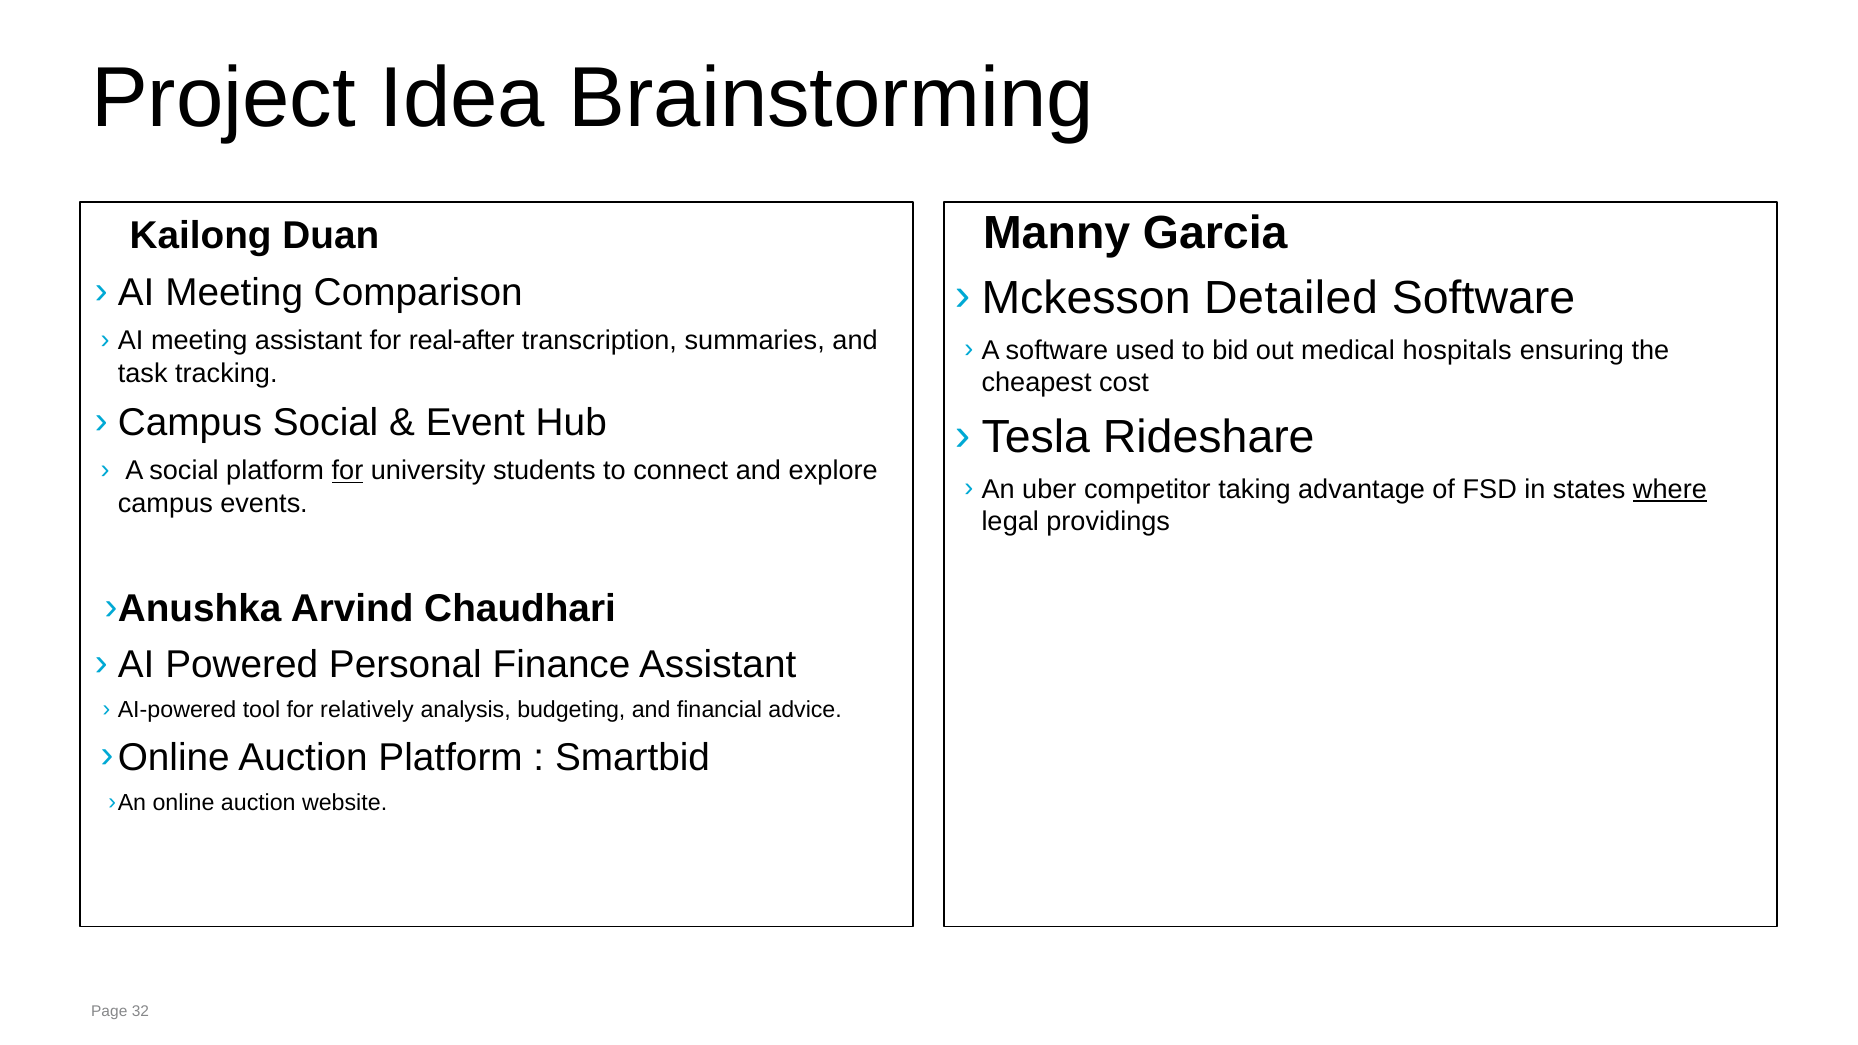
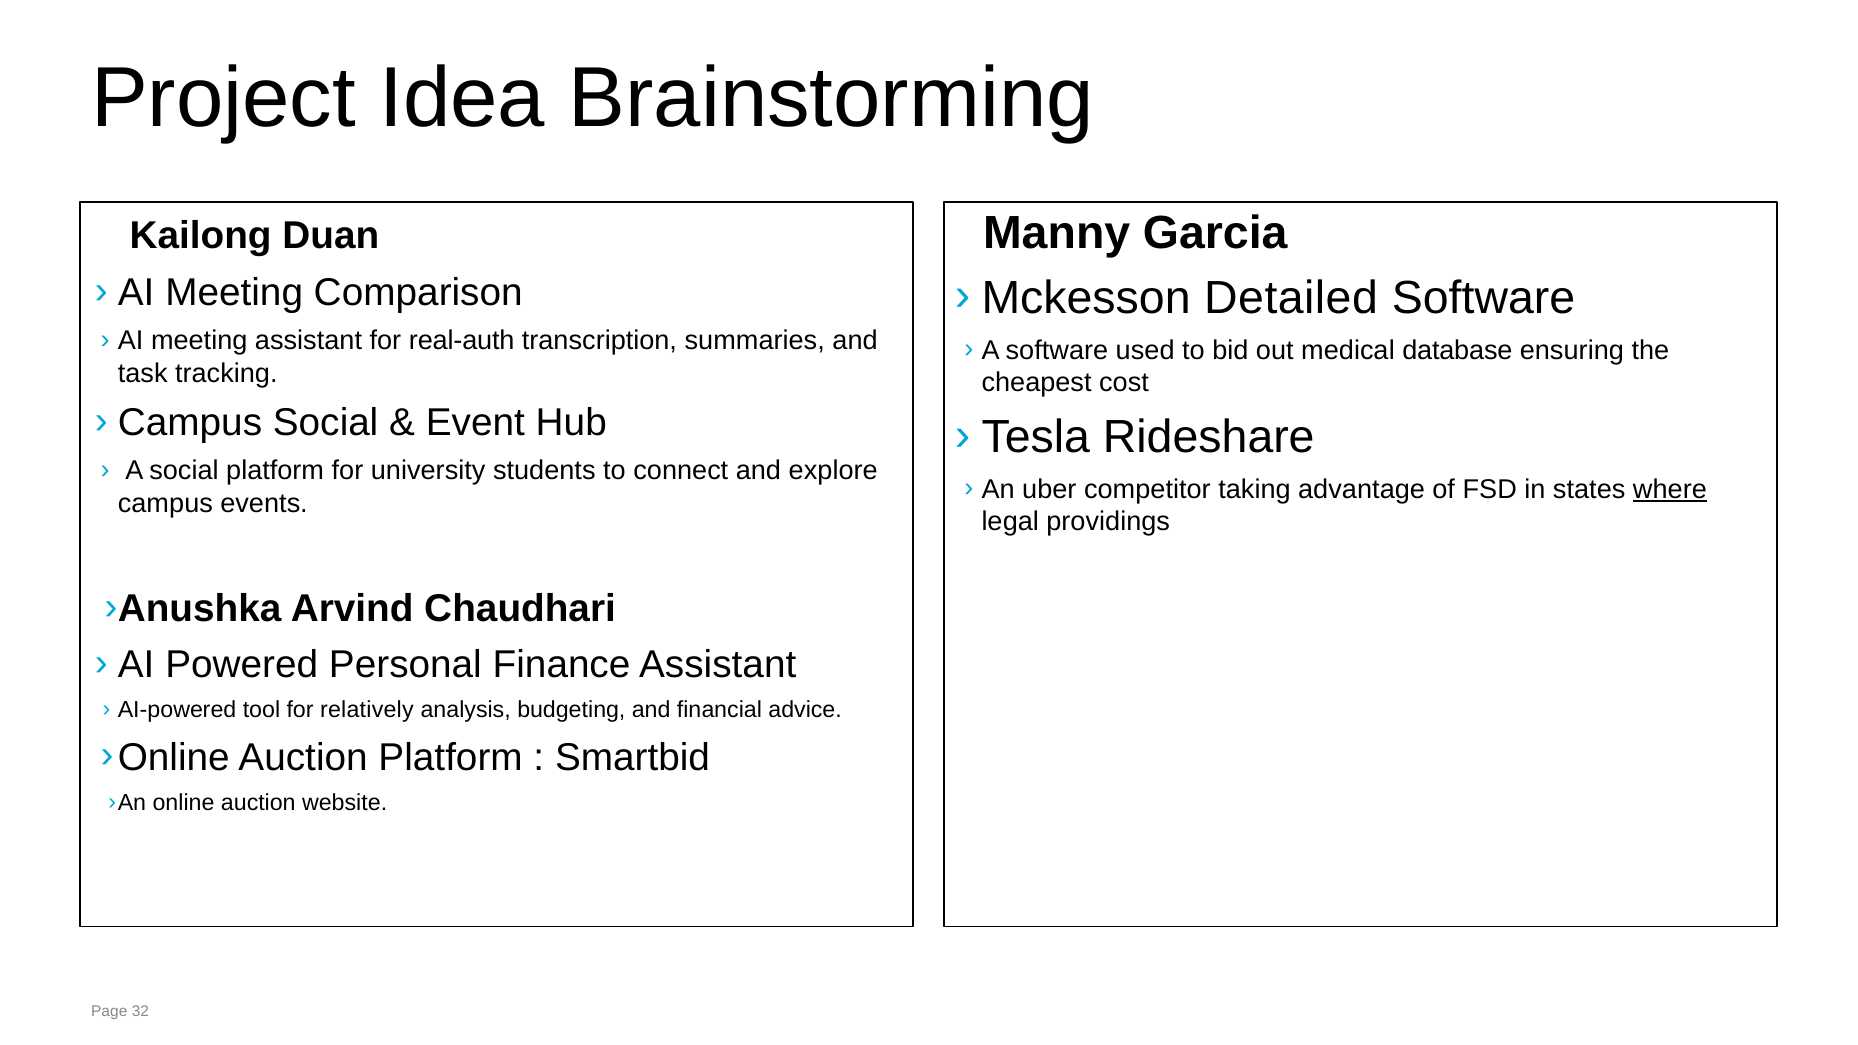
real-after: real-after -> real-auth (462, 341)
hospitals: hospitals -> database (1457, 350)
for underline: present -> none (348, 471)
